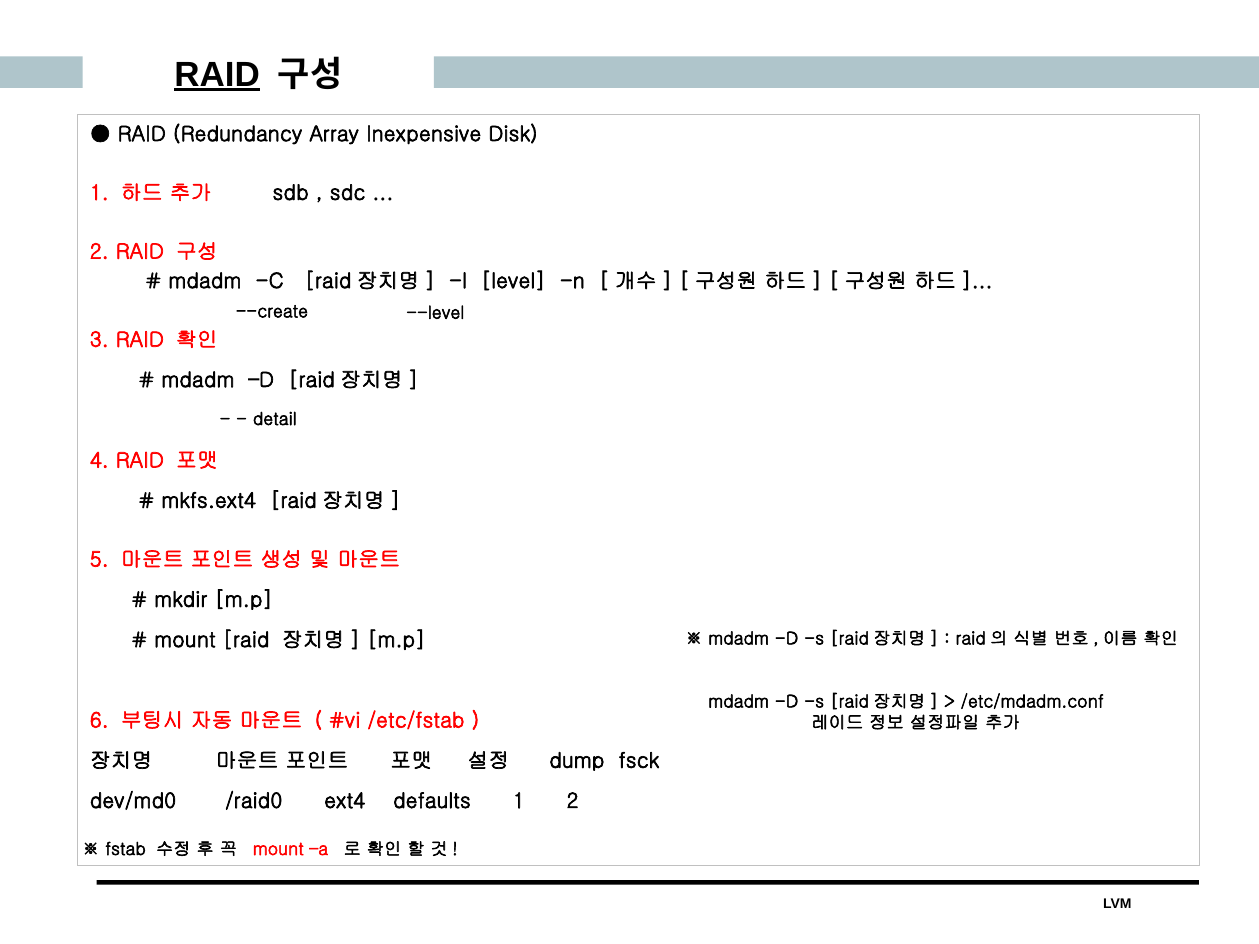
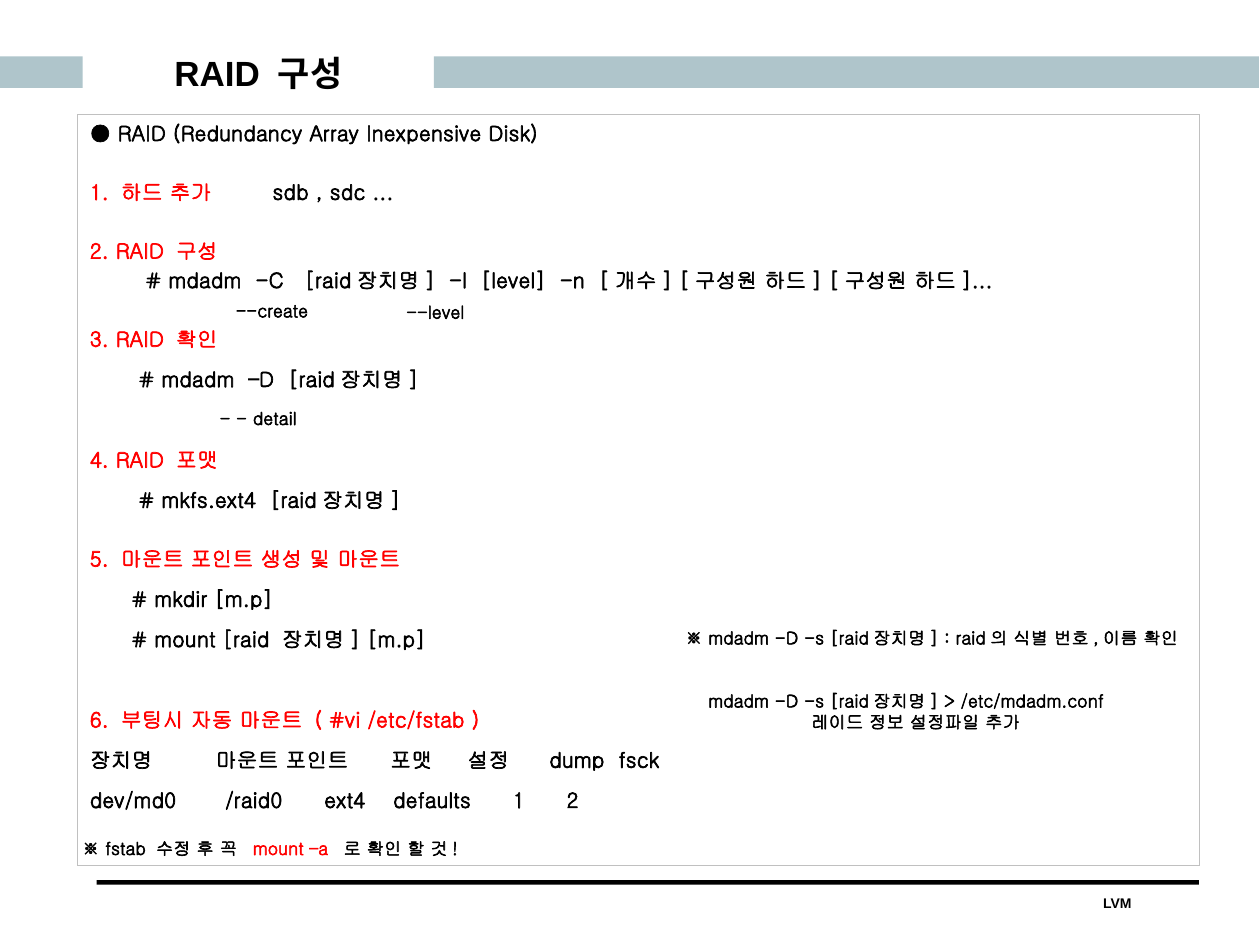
RAID underline: present -> none (217, 74)
